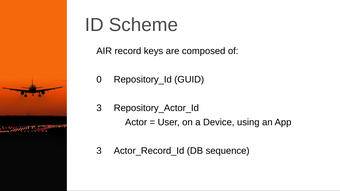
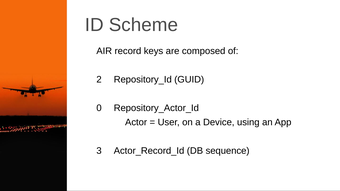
0: 0 -> 2 (99, 80)
3: 3 -> 0 (99, 108)
